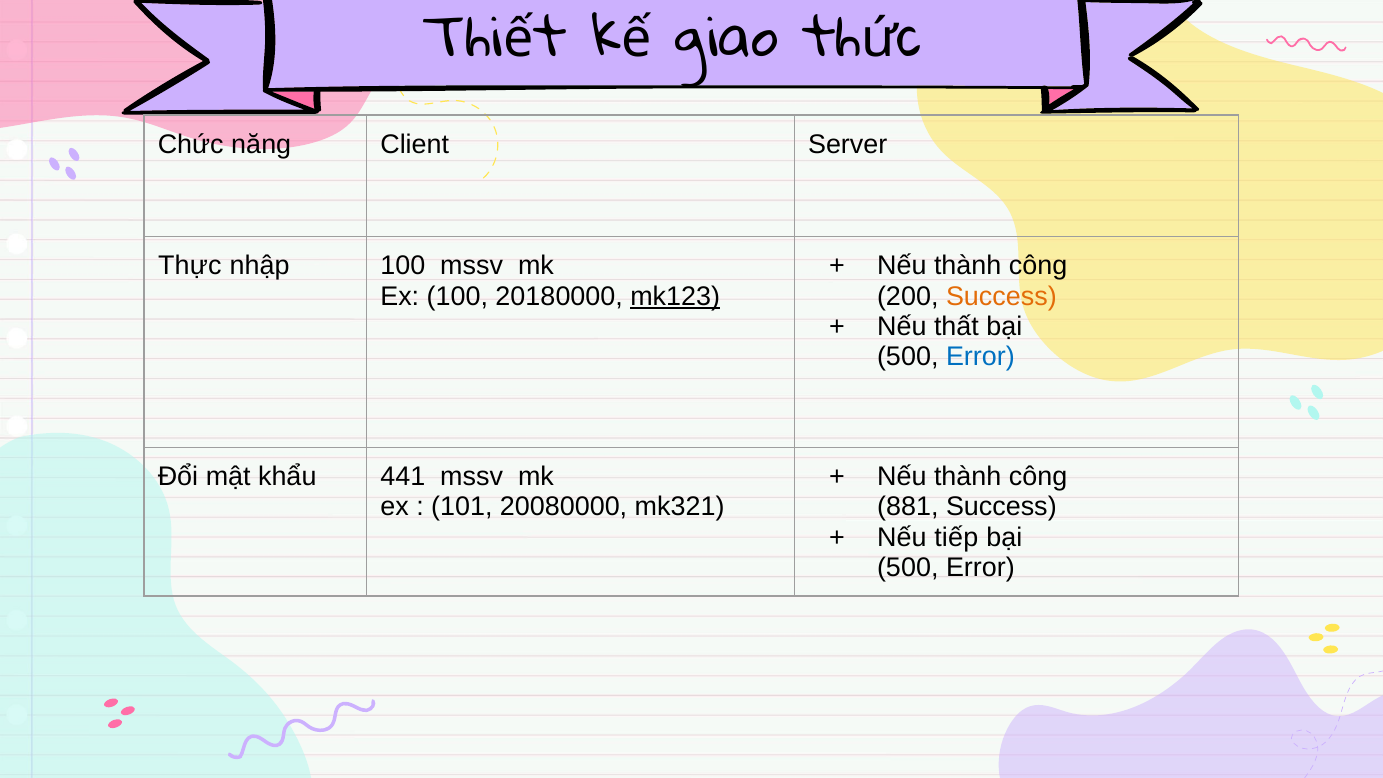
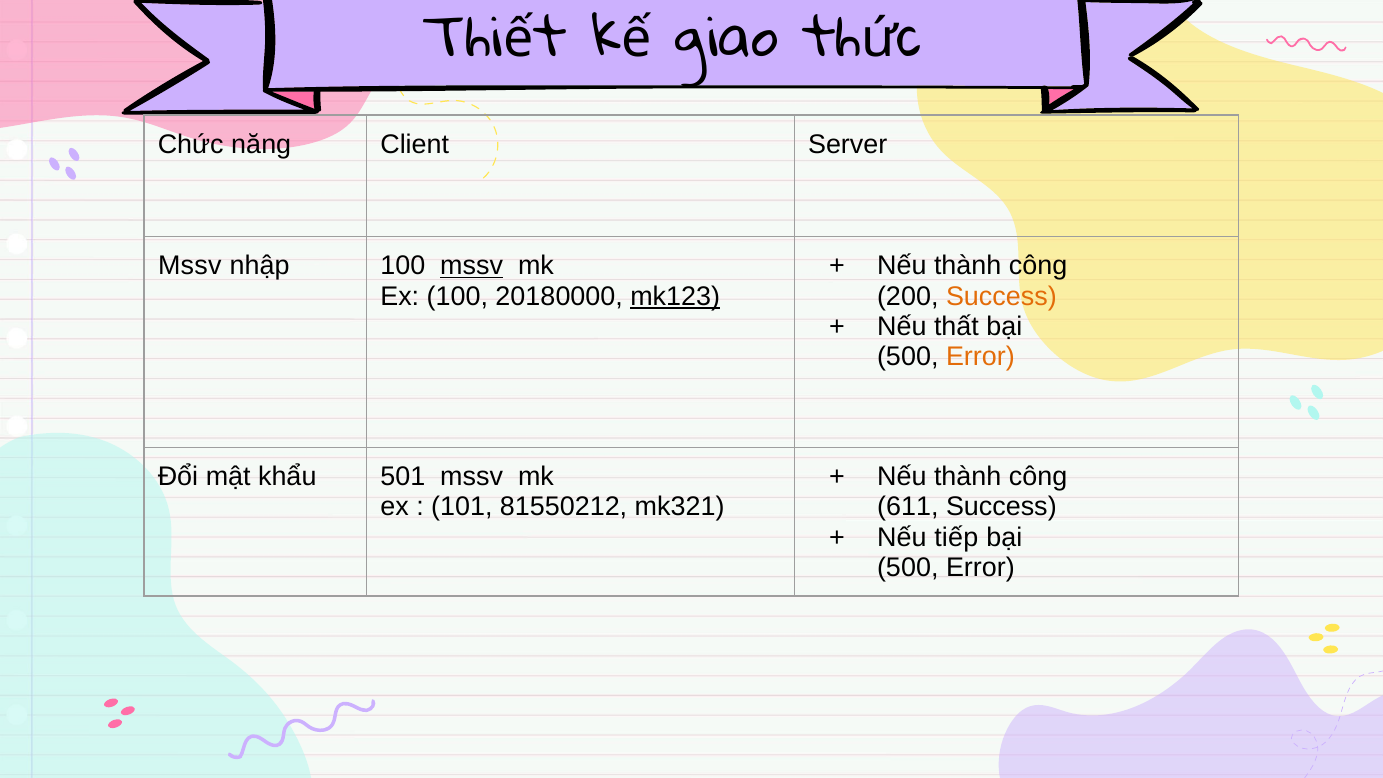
Thực: Thực -> Mssv (190, 266)
mssv underline: none -> present (472, 266)
Error colour: blue -> orange (980, 357)
441: 441 -> 501 (403, 477)
20080000: 20080000 -> 81550212 (564, 507)
881: 881 -> 611 (908, 507)
